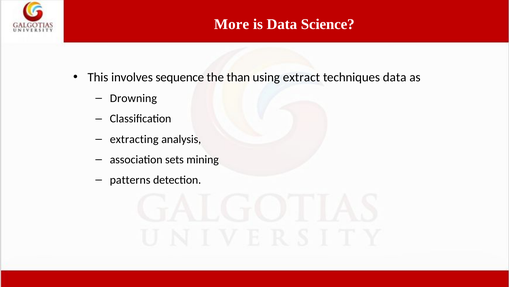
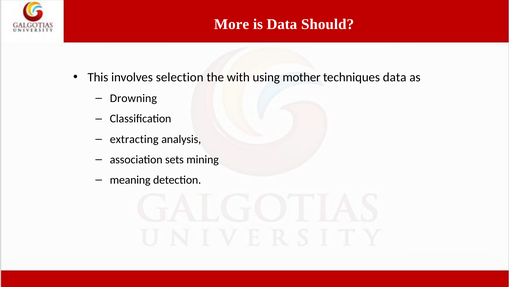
Science: Science -> Should (328, 24)
sequence: sequence -> selection (180, 77)
than: than -> with (238, 77)
extract: extract -> mother (302, 77)
patterns: patterns -> meaning (130, 180)
